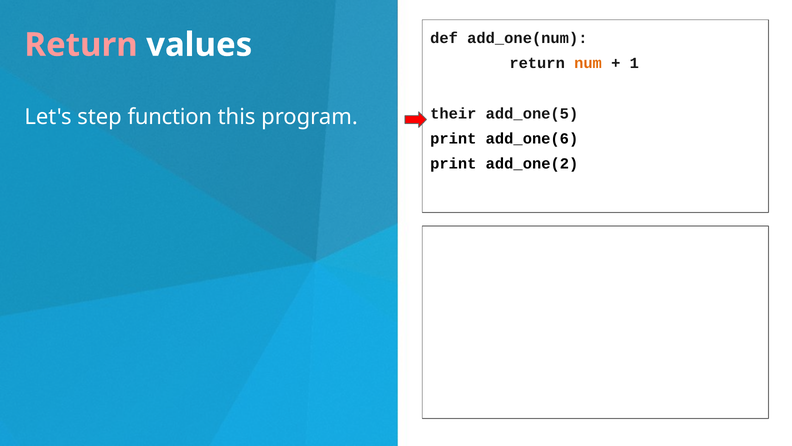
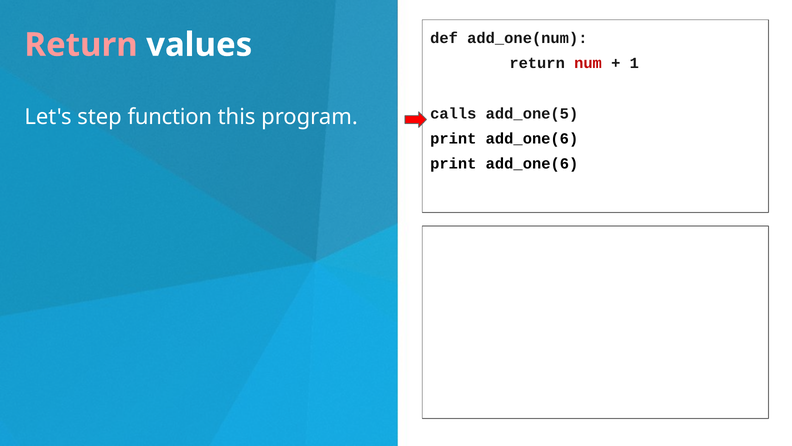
num colour: orange -> red (588, 63)
their: their -> calls (453, 113)
add_one(2: add_one(2 -> add_one(6 (532, 164)
